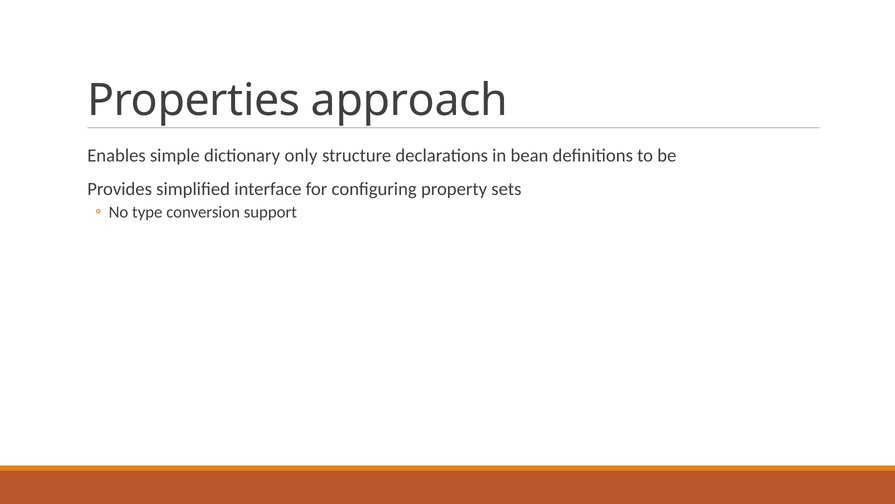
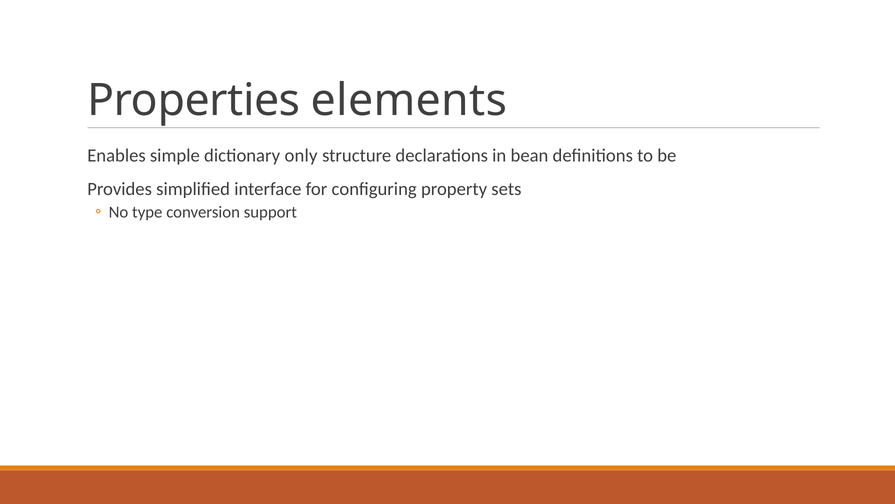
approach: approach -> elements (409, 100)
